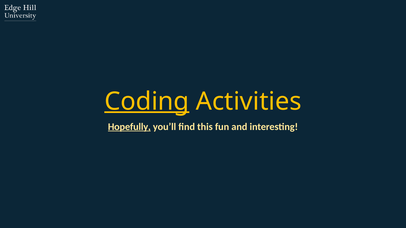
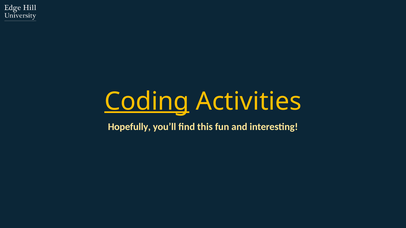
Hopefully underline: present -> none (129, 127)
